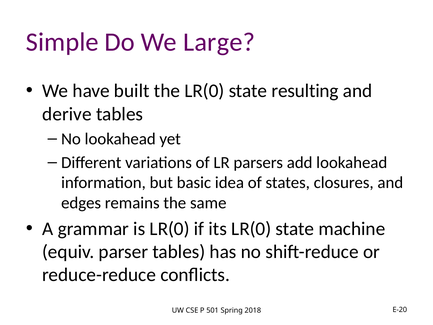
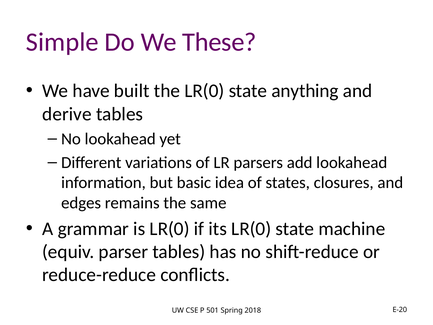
Large: Large -> These (219, 42)
resulting: resulting -> anything (305, 91)
